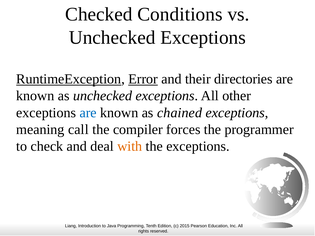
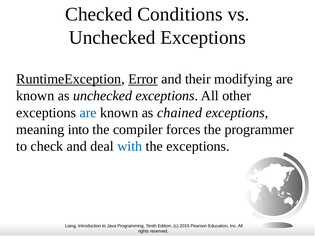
directories: directories -> modifying (243, 79)
call: call -> into (78, 130)
with colour: orange -> blue (130, 146)
